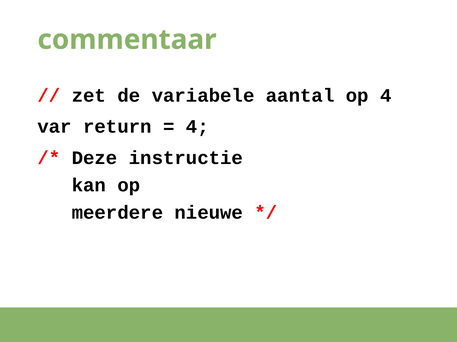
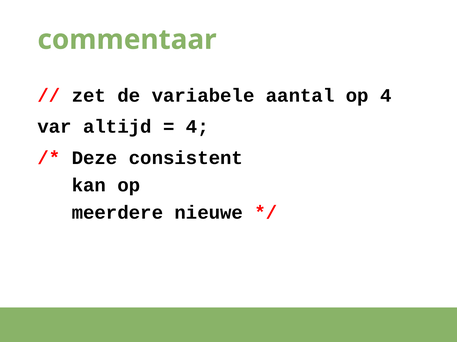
return: return -> altijd (117, 127)
instructie: instructie -> consistent (186, 158)
